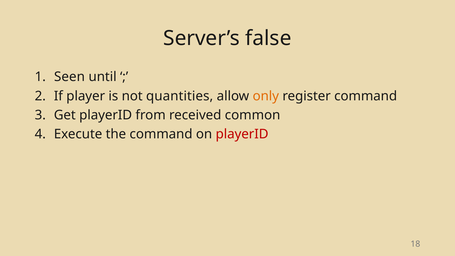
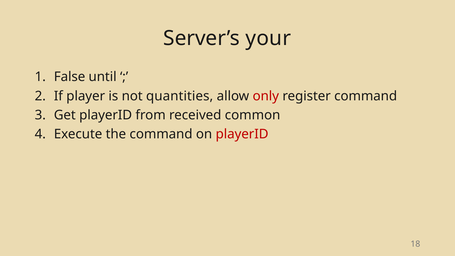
false: false -> your (268, 38)
Seen: Seen -> False (70, 77)
only colour: orange -> red (266, 96)
